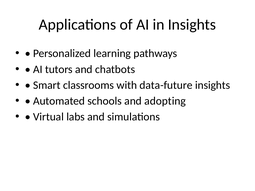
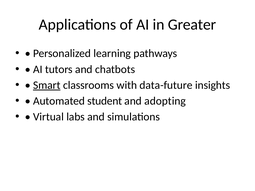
in Insights: Insights -> Greater (192, 25)
Smart underline: none -> present (47, 85)
schools: schools -> student (105, 101)
